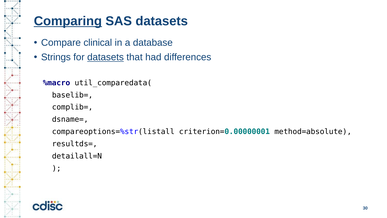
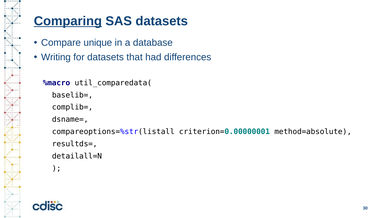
clinical: clinical -> unique (98, 43)
Strings: Strings -> Writing (56, 57)
datasets underline: present -> none (106, 57)
